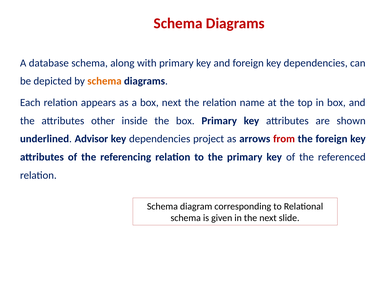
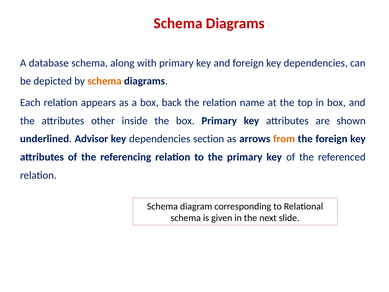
box next: next -> back (172, 103)
project: project -> section (209, 139)
from colour: red -> orange (284, 139)
